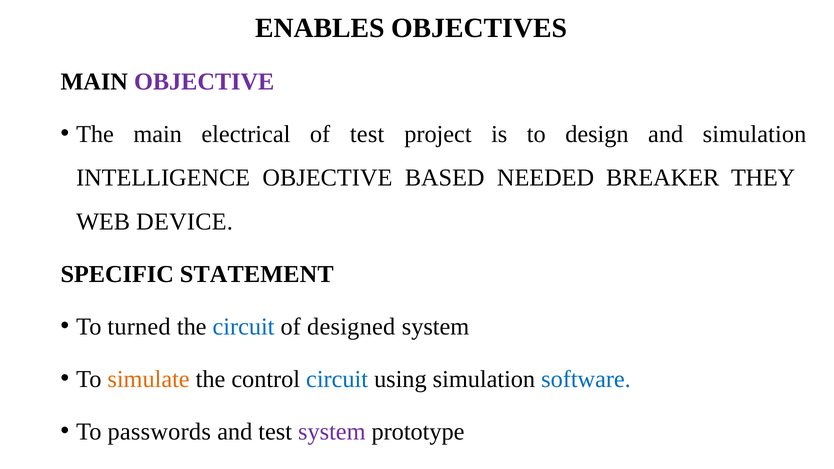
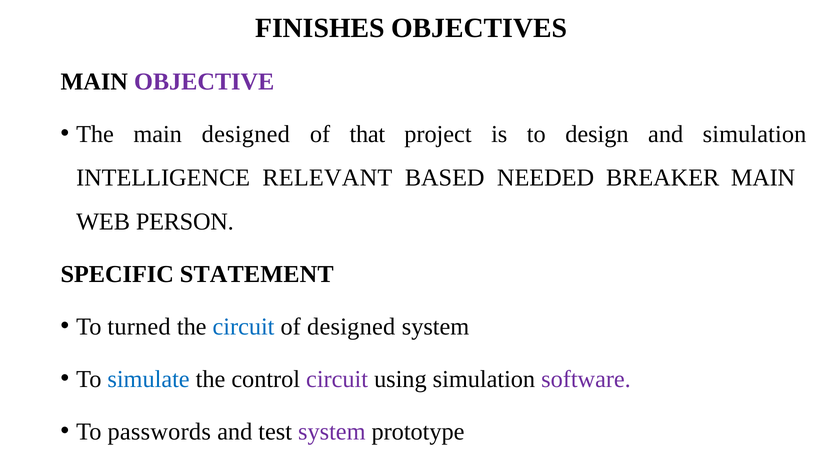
ENABLES: ENABLES -> FINISHES (320, 28)
main electrical: electrical -> designed (246, 134)
of test: test -> that (367, 134)
INTELLIGENCE OBJECTIVE: OBJECTIVE -> RELEVANT (327, 178)
BREAKER THEY: THEY -> MAIN (763, 178)
DEVICE: DEVICE -> PERSON (185, 222)
simulate colour: orange -> blue (149, 379)
circuit colour: blue -> purple (337, 379)
software colour: blue -> purple (586, 379)
